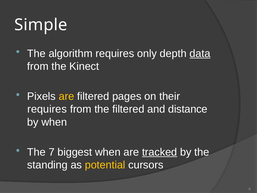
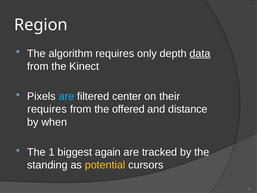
Simple: Simple -> Region (41, 25)
are colour: yellow -> light blue (66, 96)
pages: pages -> center (127, 96)
the filtered: filtered -> offered (128, 109)
7: 7 -> 1 (52, 152)
biggest when: when -> again (108, 152)
tracked underline: present -> none (160, 152)
